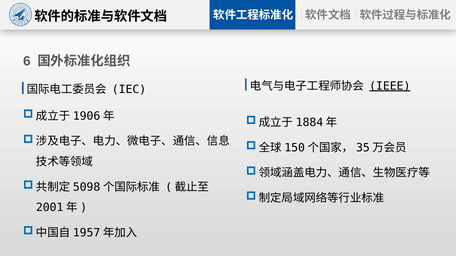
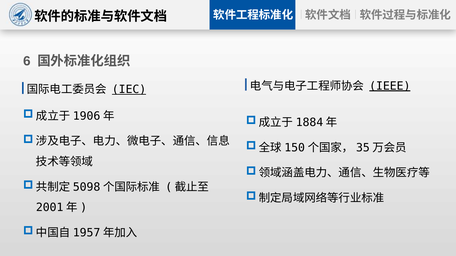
IEC underline: none -> present (129, 90)
